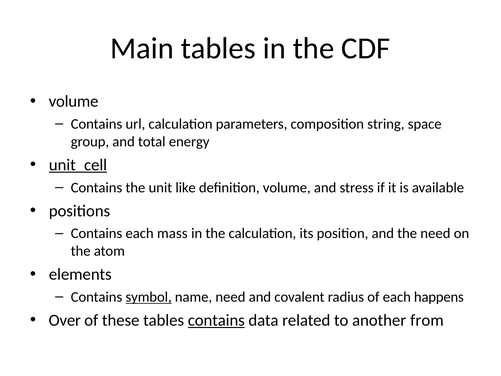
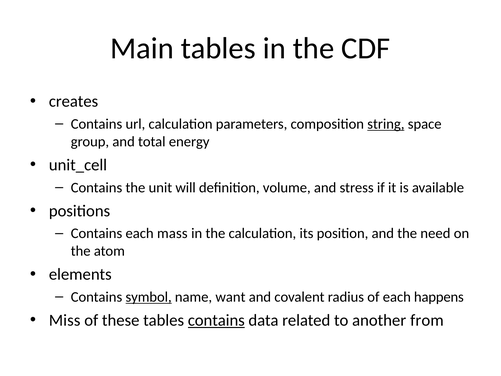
volume: volume -> creates (73, 101)
string underline: none -> present (386, 124)
unit_cell underline: present -> none (78, 165)
like: like -> will (186, 187)
name need: need -> want (230, 297)
Over: Over -> Miss (65, 320)
